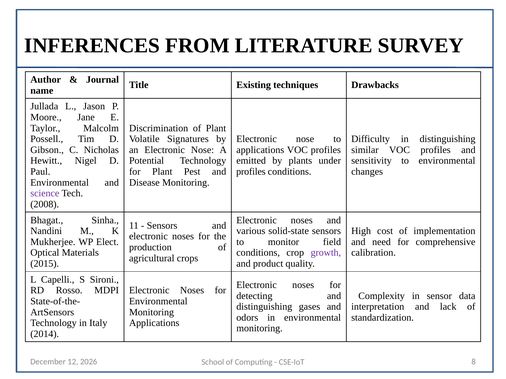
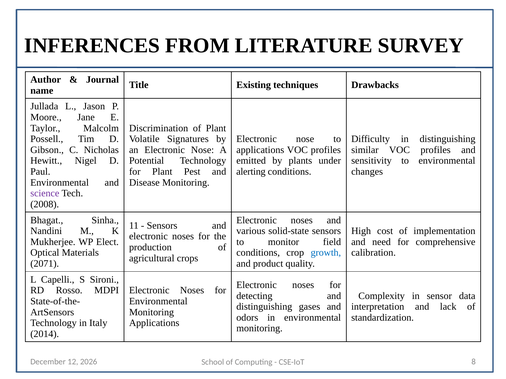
profiles: profiles -> alerting (251, 172)
growth colour: purple -> blue (326, 253)
2015: 2015 -> 2071 (45, 264)
